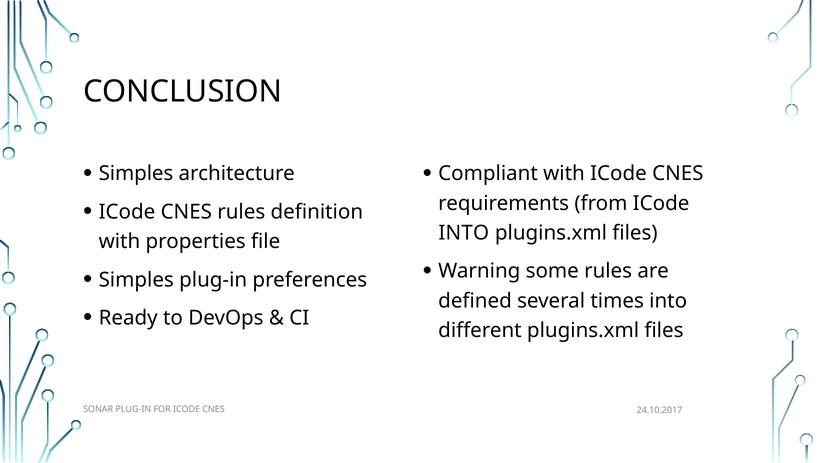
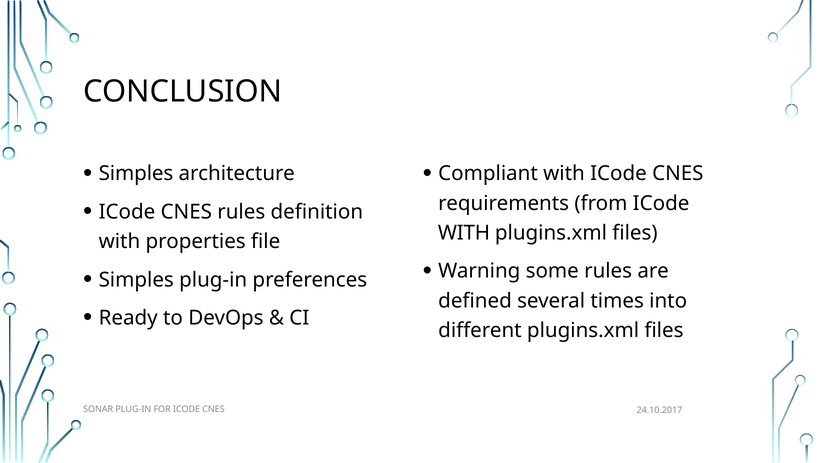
INTO: INTO -> WITH (464, 233)
